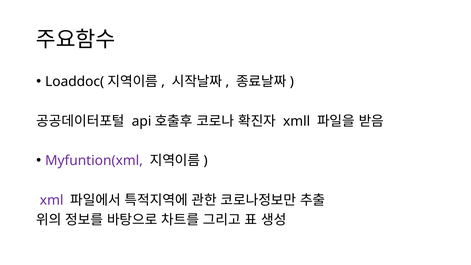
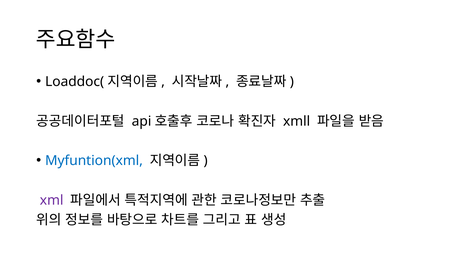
Myfuntion(xml colour: purple -> blue (94, 161)
